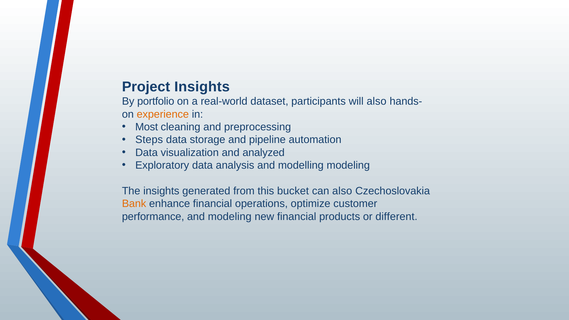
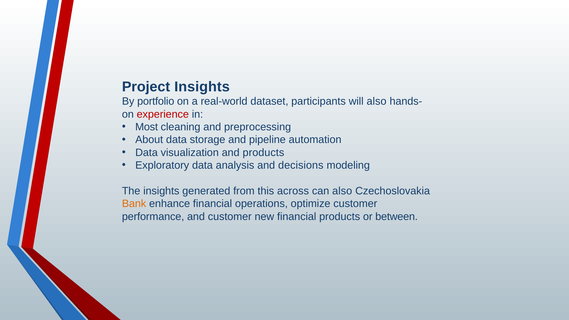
experience colour: orange -> red (163, 114)
Steps: Steps -> About (149, 140)
and analyzed: analyzed -> products (263, 153)
modelling: modelling -> decisions (301, 165)
bucket: bucket -> across (293, 191)
and modeling: modeling -> customer (230, 217)
different: different -> between (397, 217)
